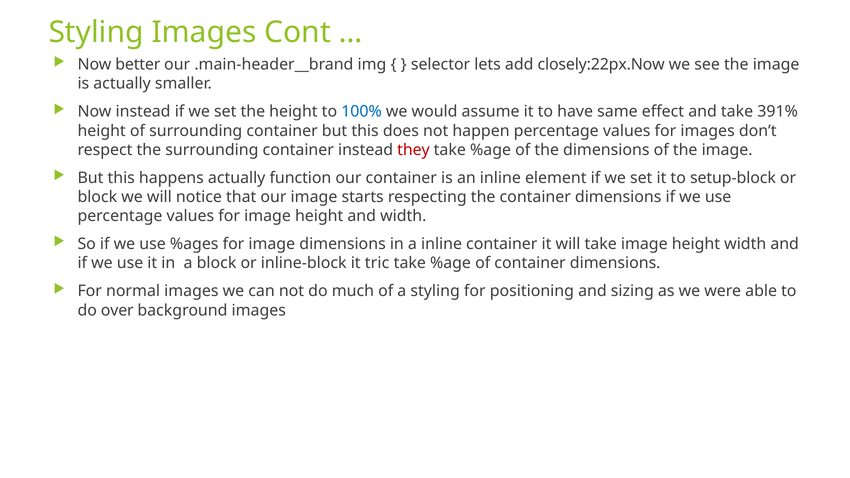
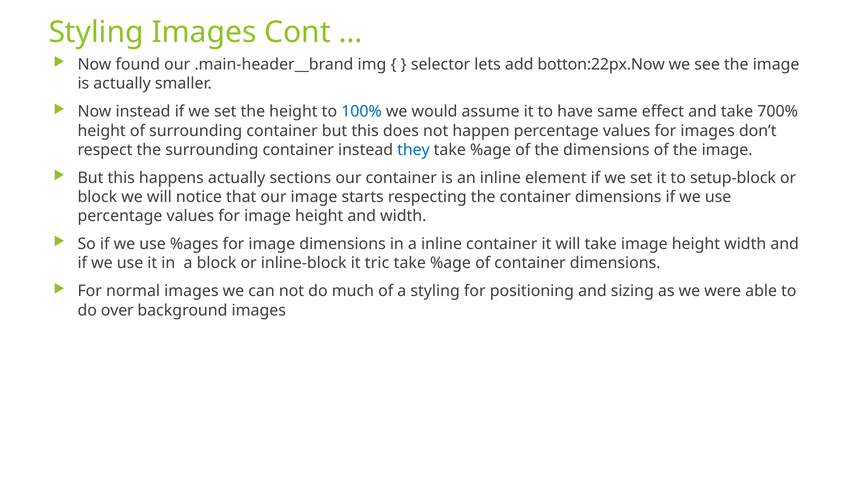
better: better -> found (138, 65)
closely:22px.Now: closely:22px.Now -> botton:22px.Now (601, 65)
391%: 391% -> 700% (778, 112)
they colour: red -> blue (413, 150)
function: function -> sections (300, 178)
